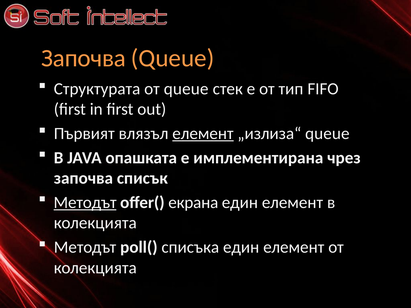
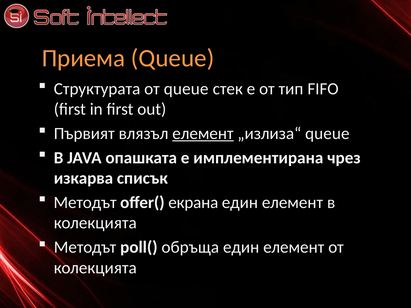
Започва: Започва -> Приема (83, 58)
започва: започва -> изкарва (83, 178)
Методът underline: present -> none (85, 203)
списъка: списъка -> обръща (190, 247)
